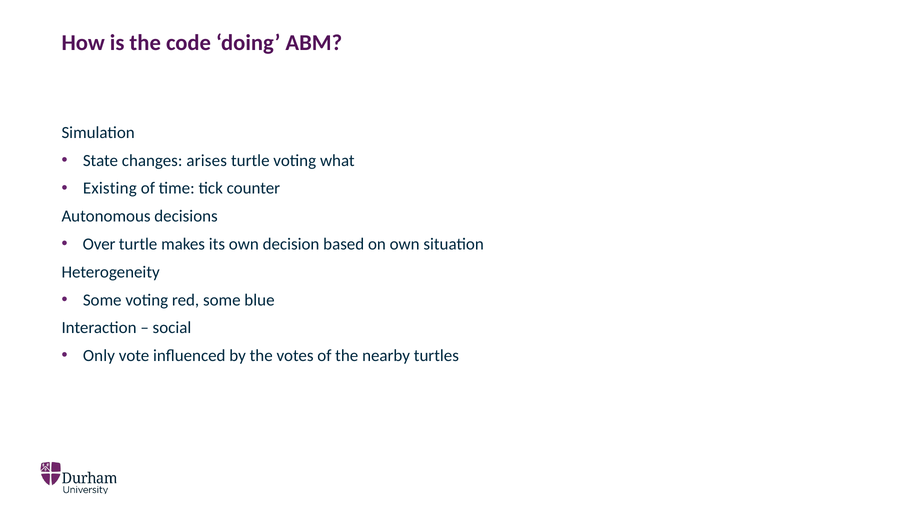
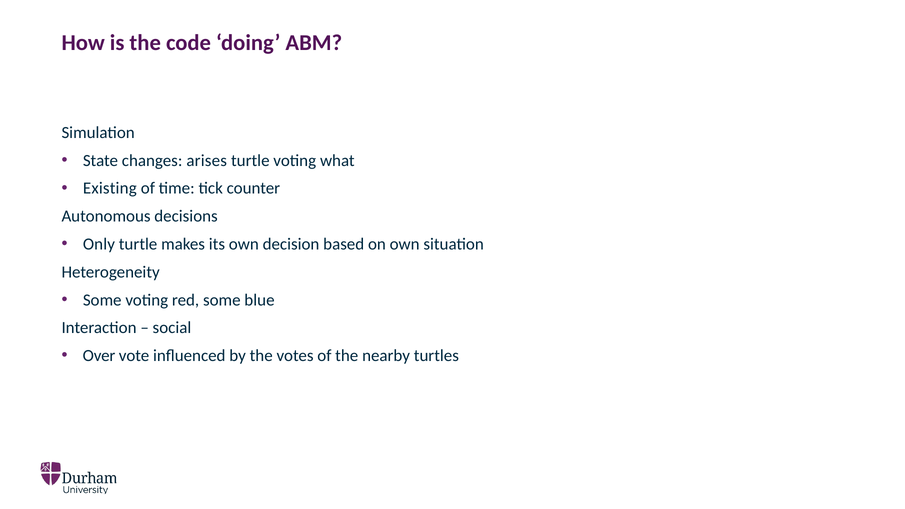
Over: Over -> Only (99, 244)
Only: Only -> Over (99, 356)
